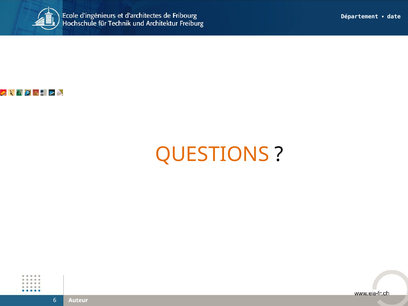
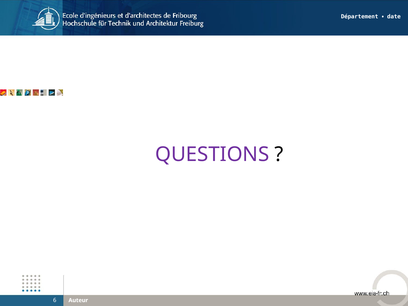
QUESTIONS colour: orange -> purple (212, 154)
